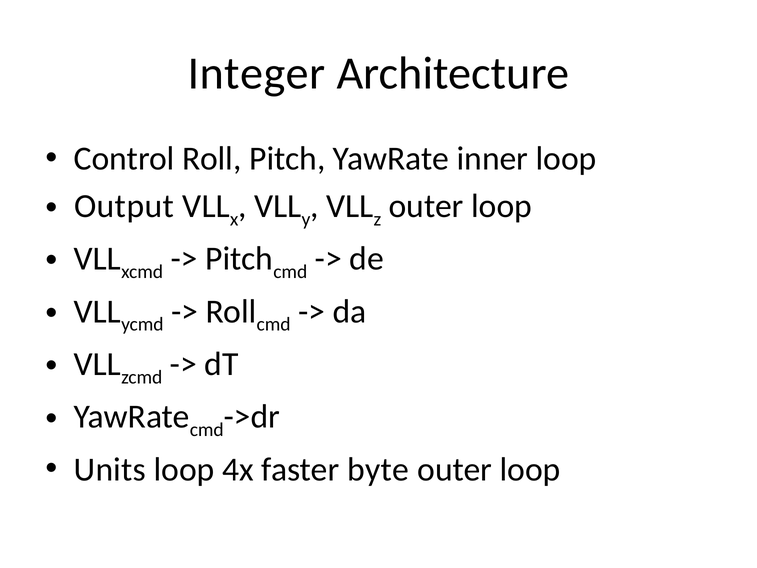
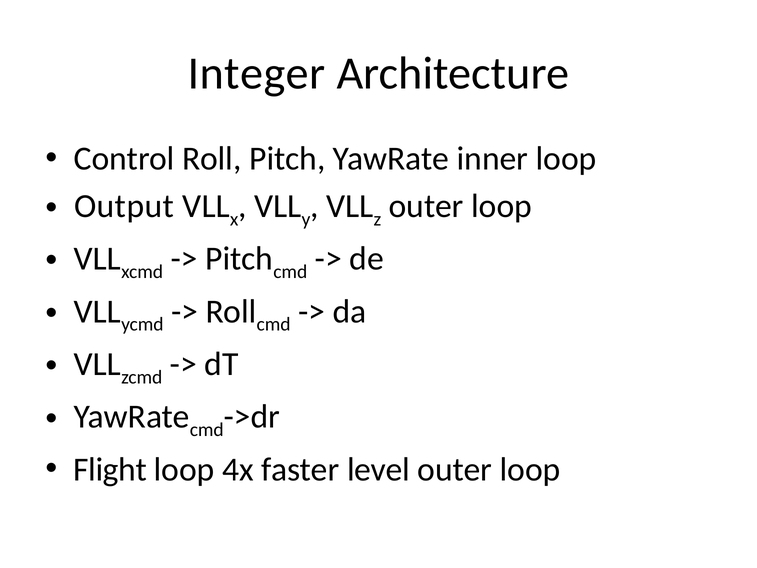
Units: Units -> Flight (110, 469)
byte: byte -> level (379, 469)
